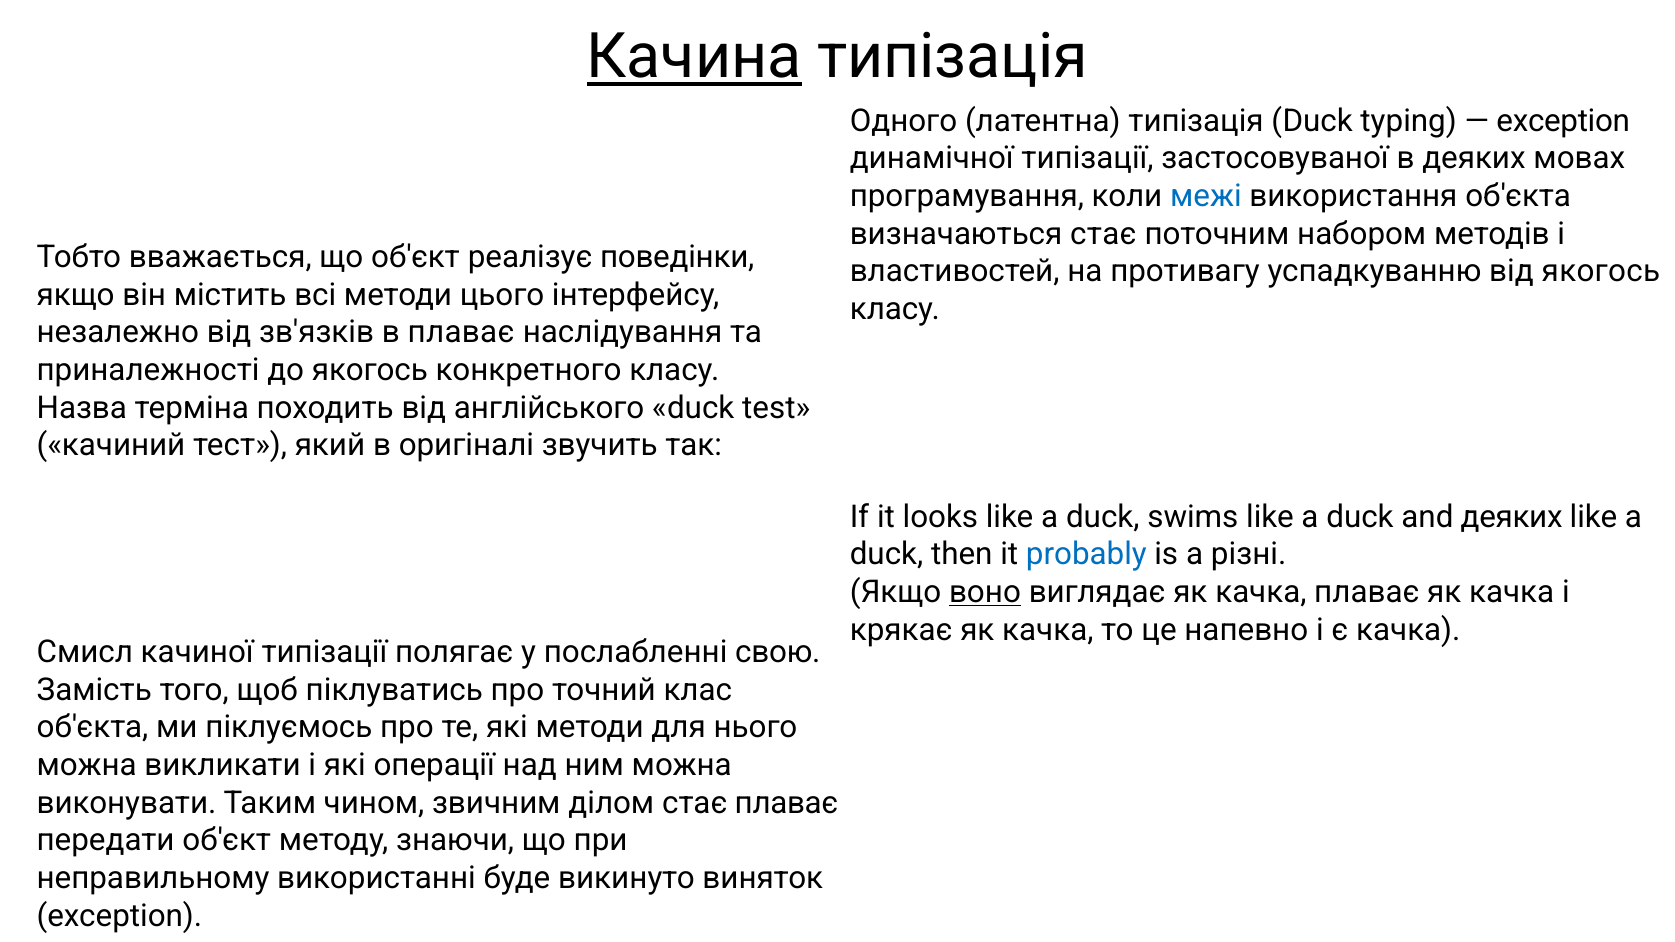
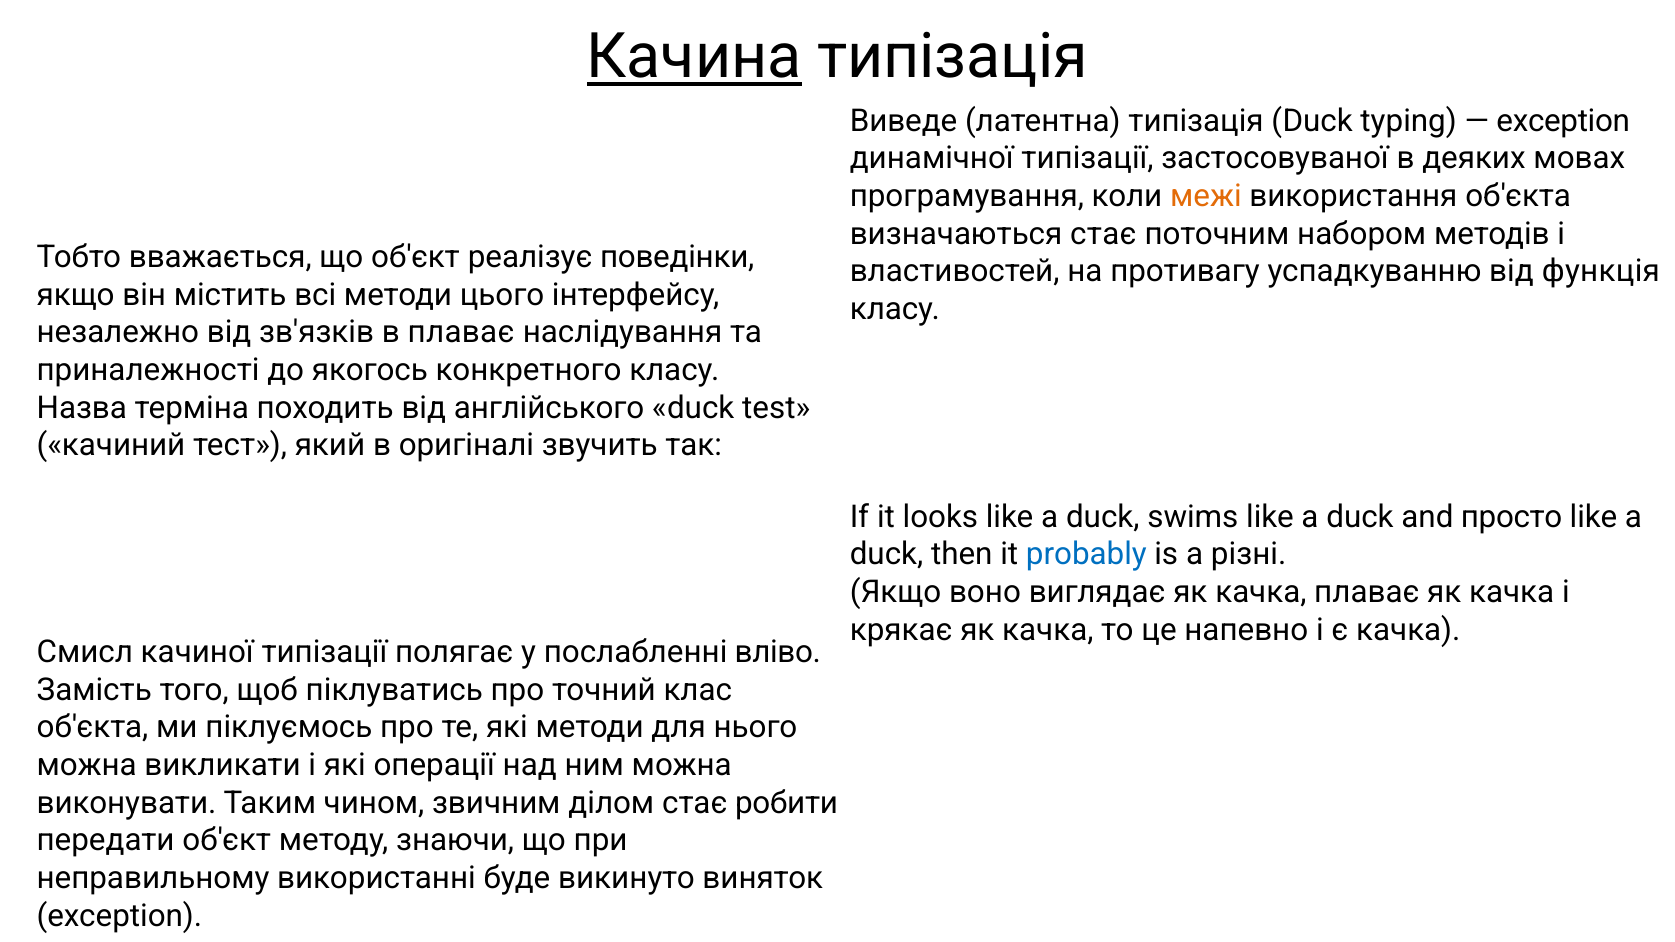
Одного: Одного -> Виведе (904, 121)
межі colour: blue -> orange (1206, 196)
від якогось: якогось -> функція (1601, 271)
and деяких: деяких -> просто (1512, 517)
воно underline: present -> none (985, 592)
свою: свою -> вліво (778, 652)
стає плаває: плаває -> робити (787, 803)
